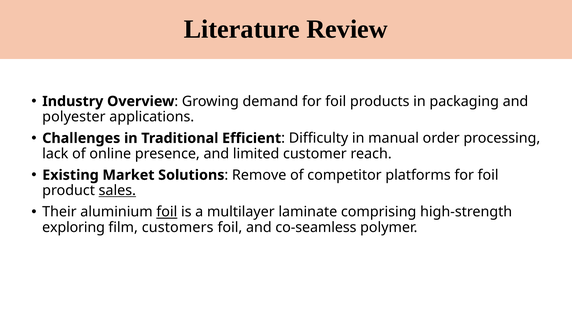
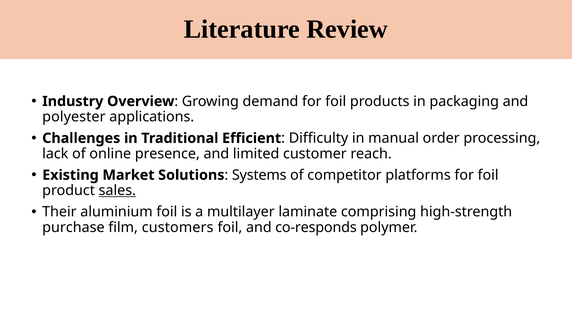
Remove: Remove -> Systems (259, 175)
foil underline: present -> none (167, 212)
exploring: exploring -> purchase (73, 227)
co-seamless: co-seamless -> co-responds (316, 227)
